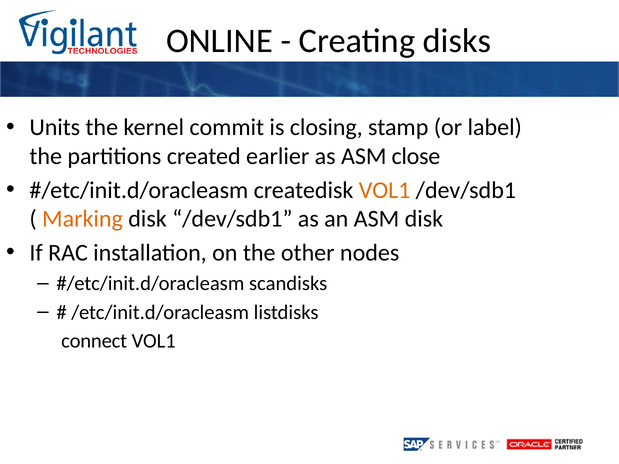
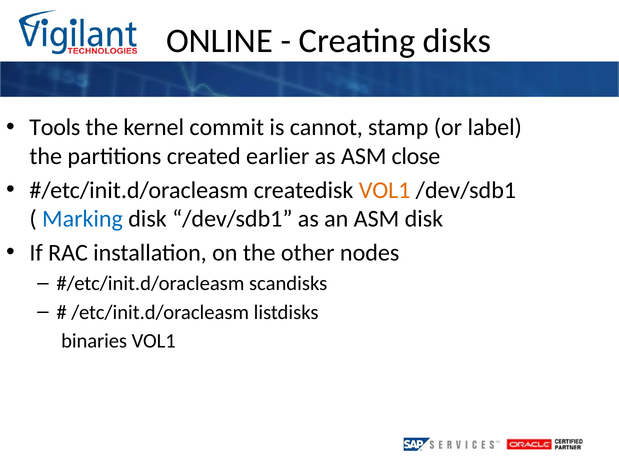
Units: Units -> Tools (55, 128)
closing: closing -> cannot (326, 128)
Marking colour: orange -> blue (83, 219)
connect: connect -> binaries (94, 341)
